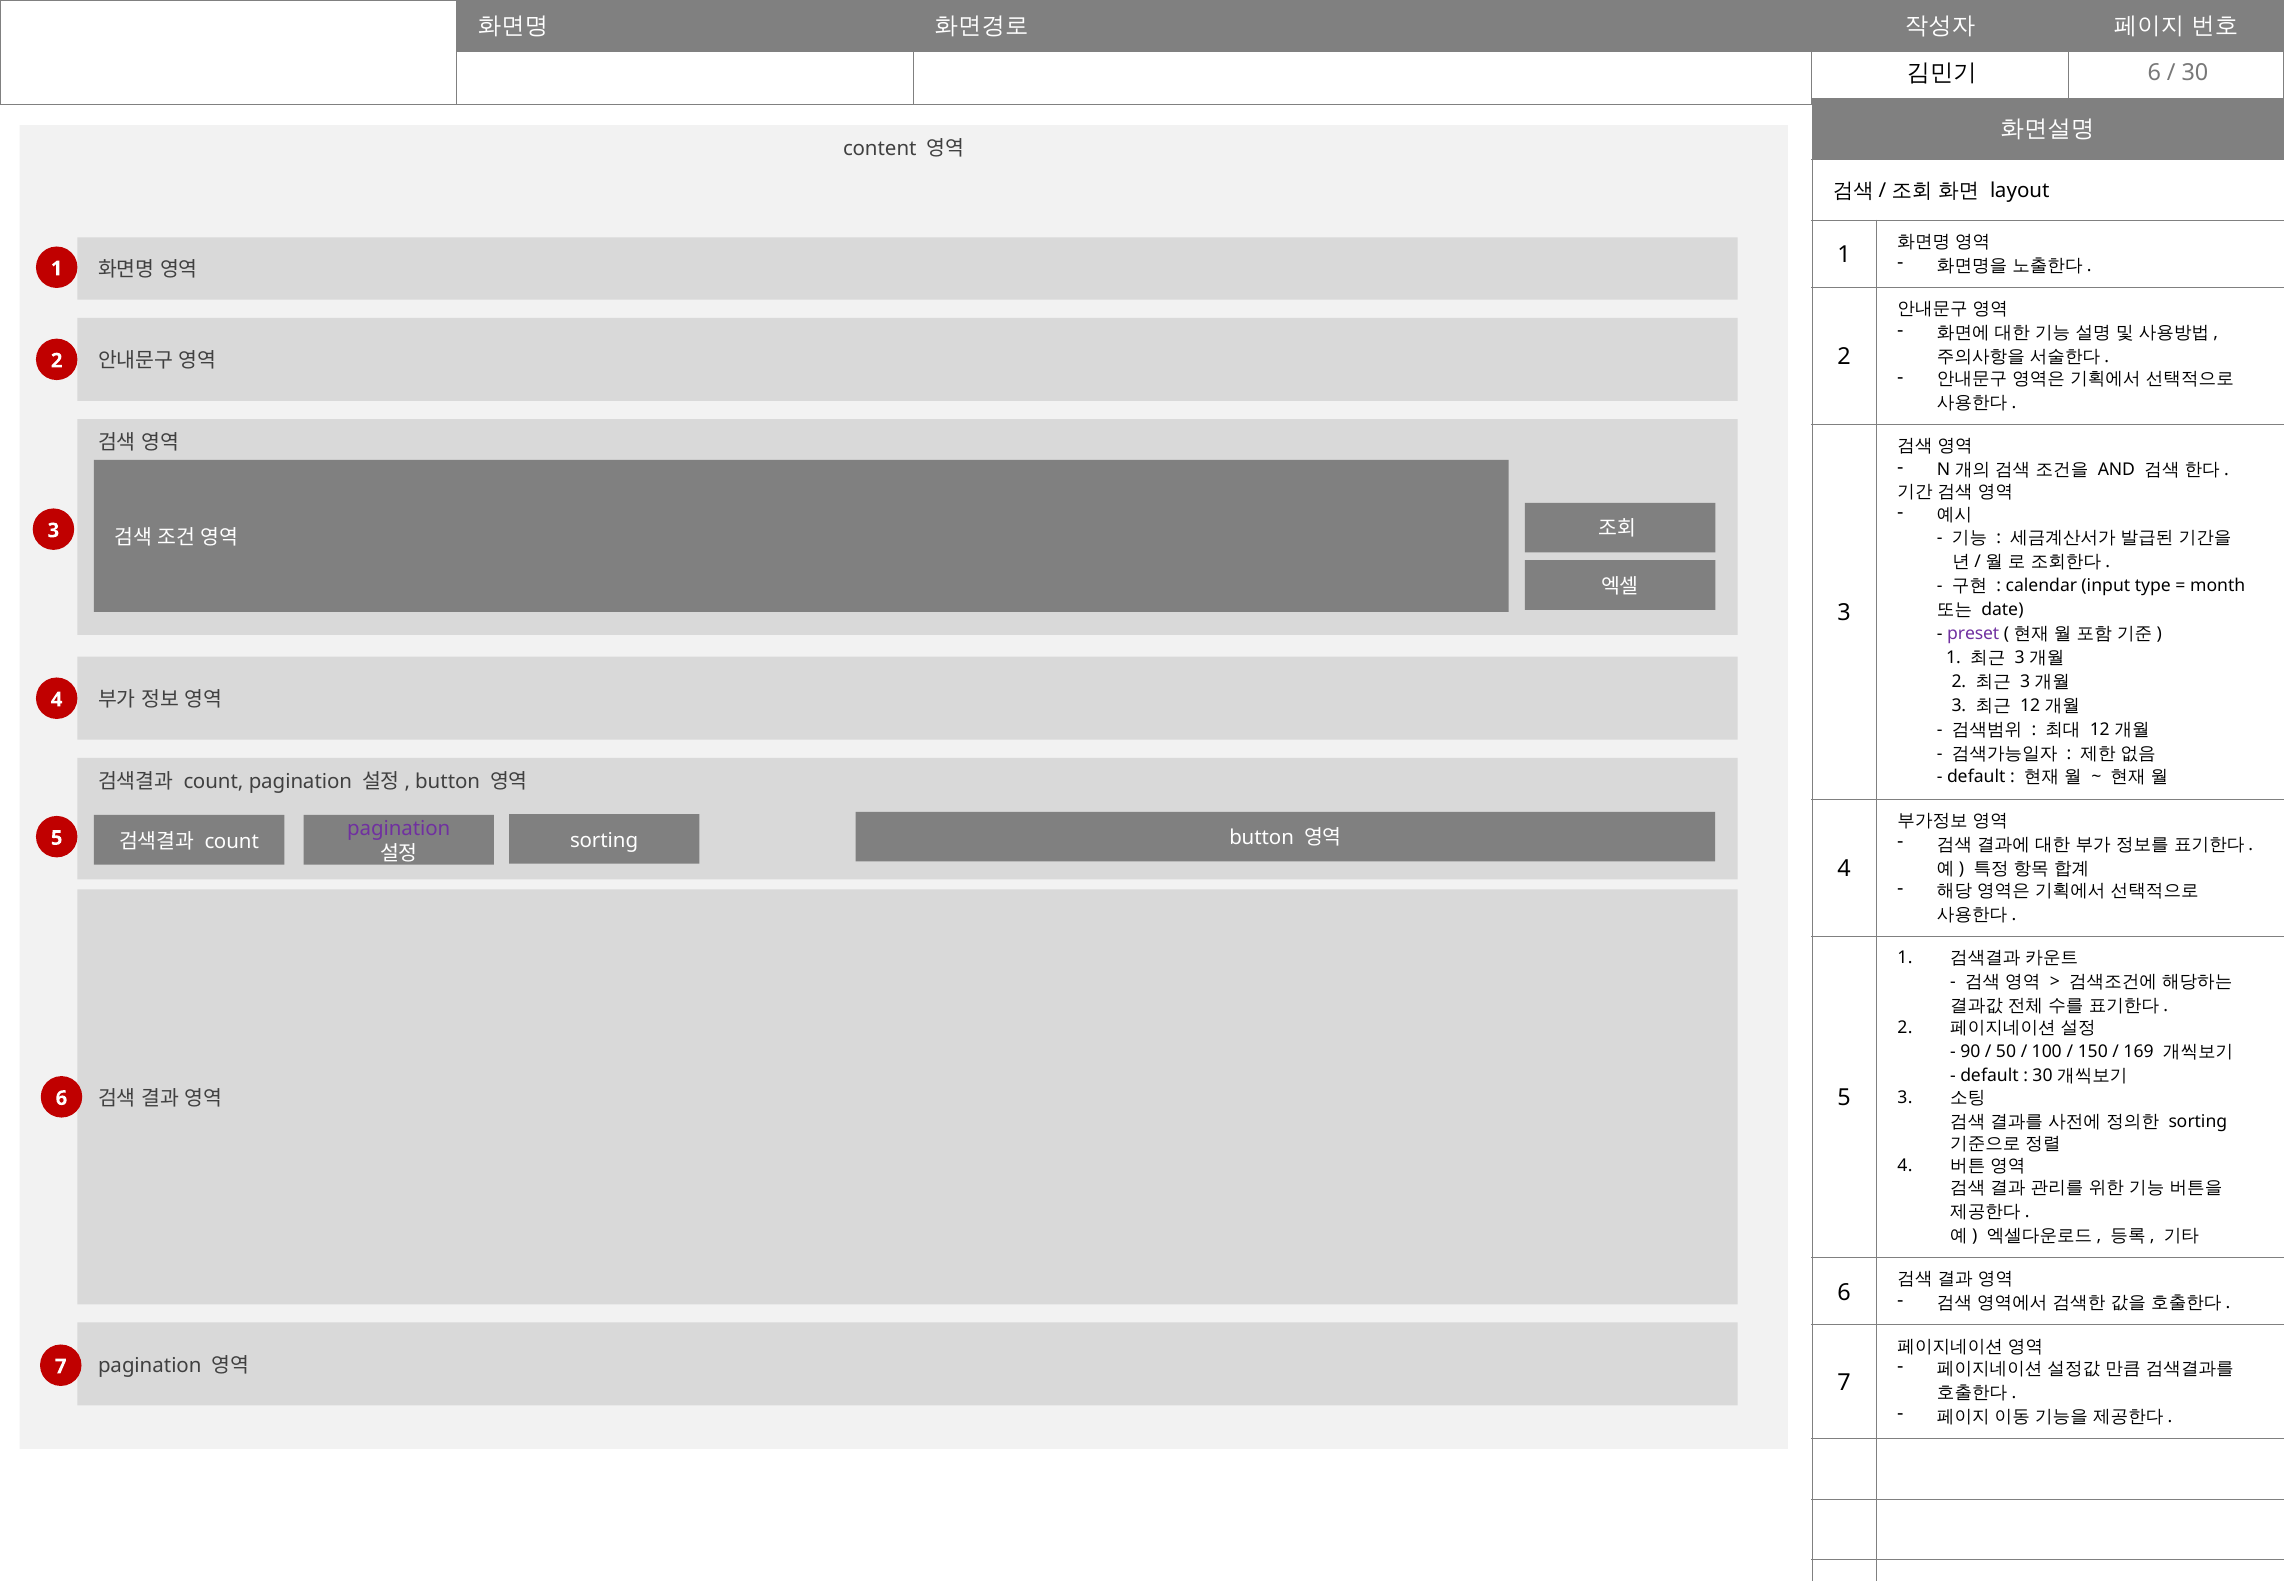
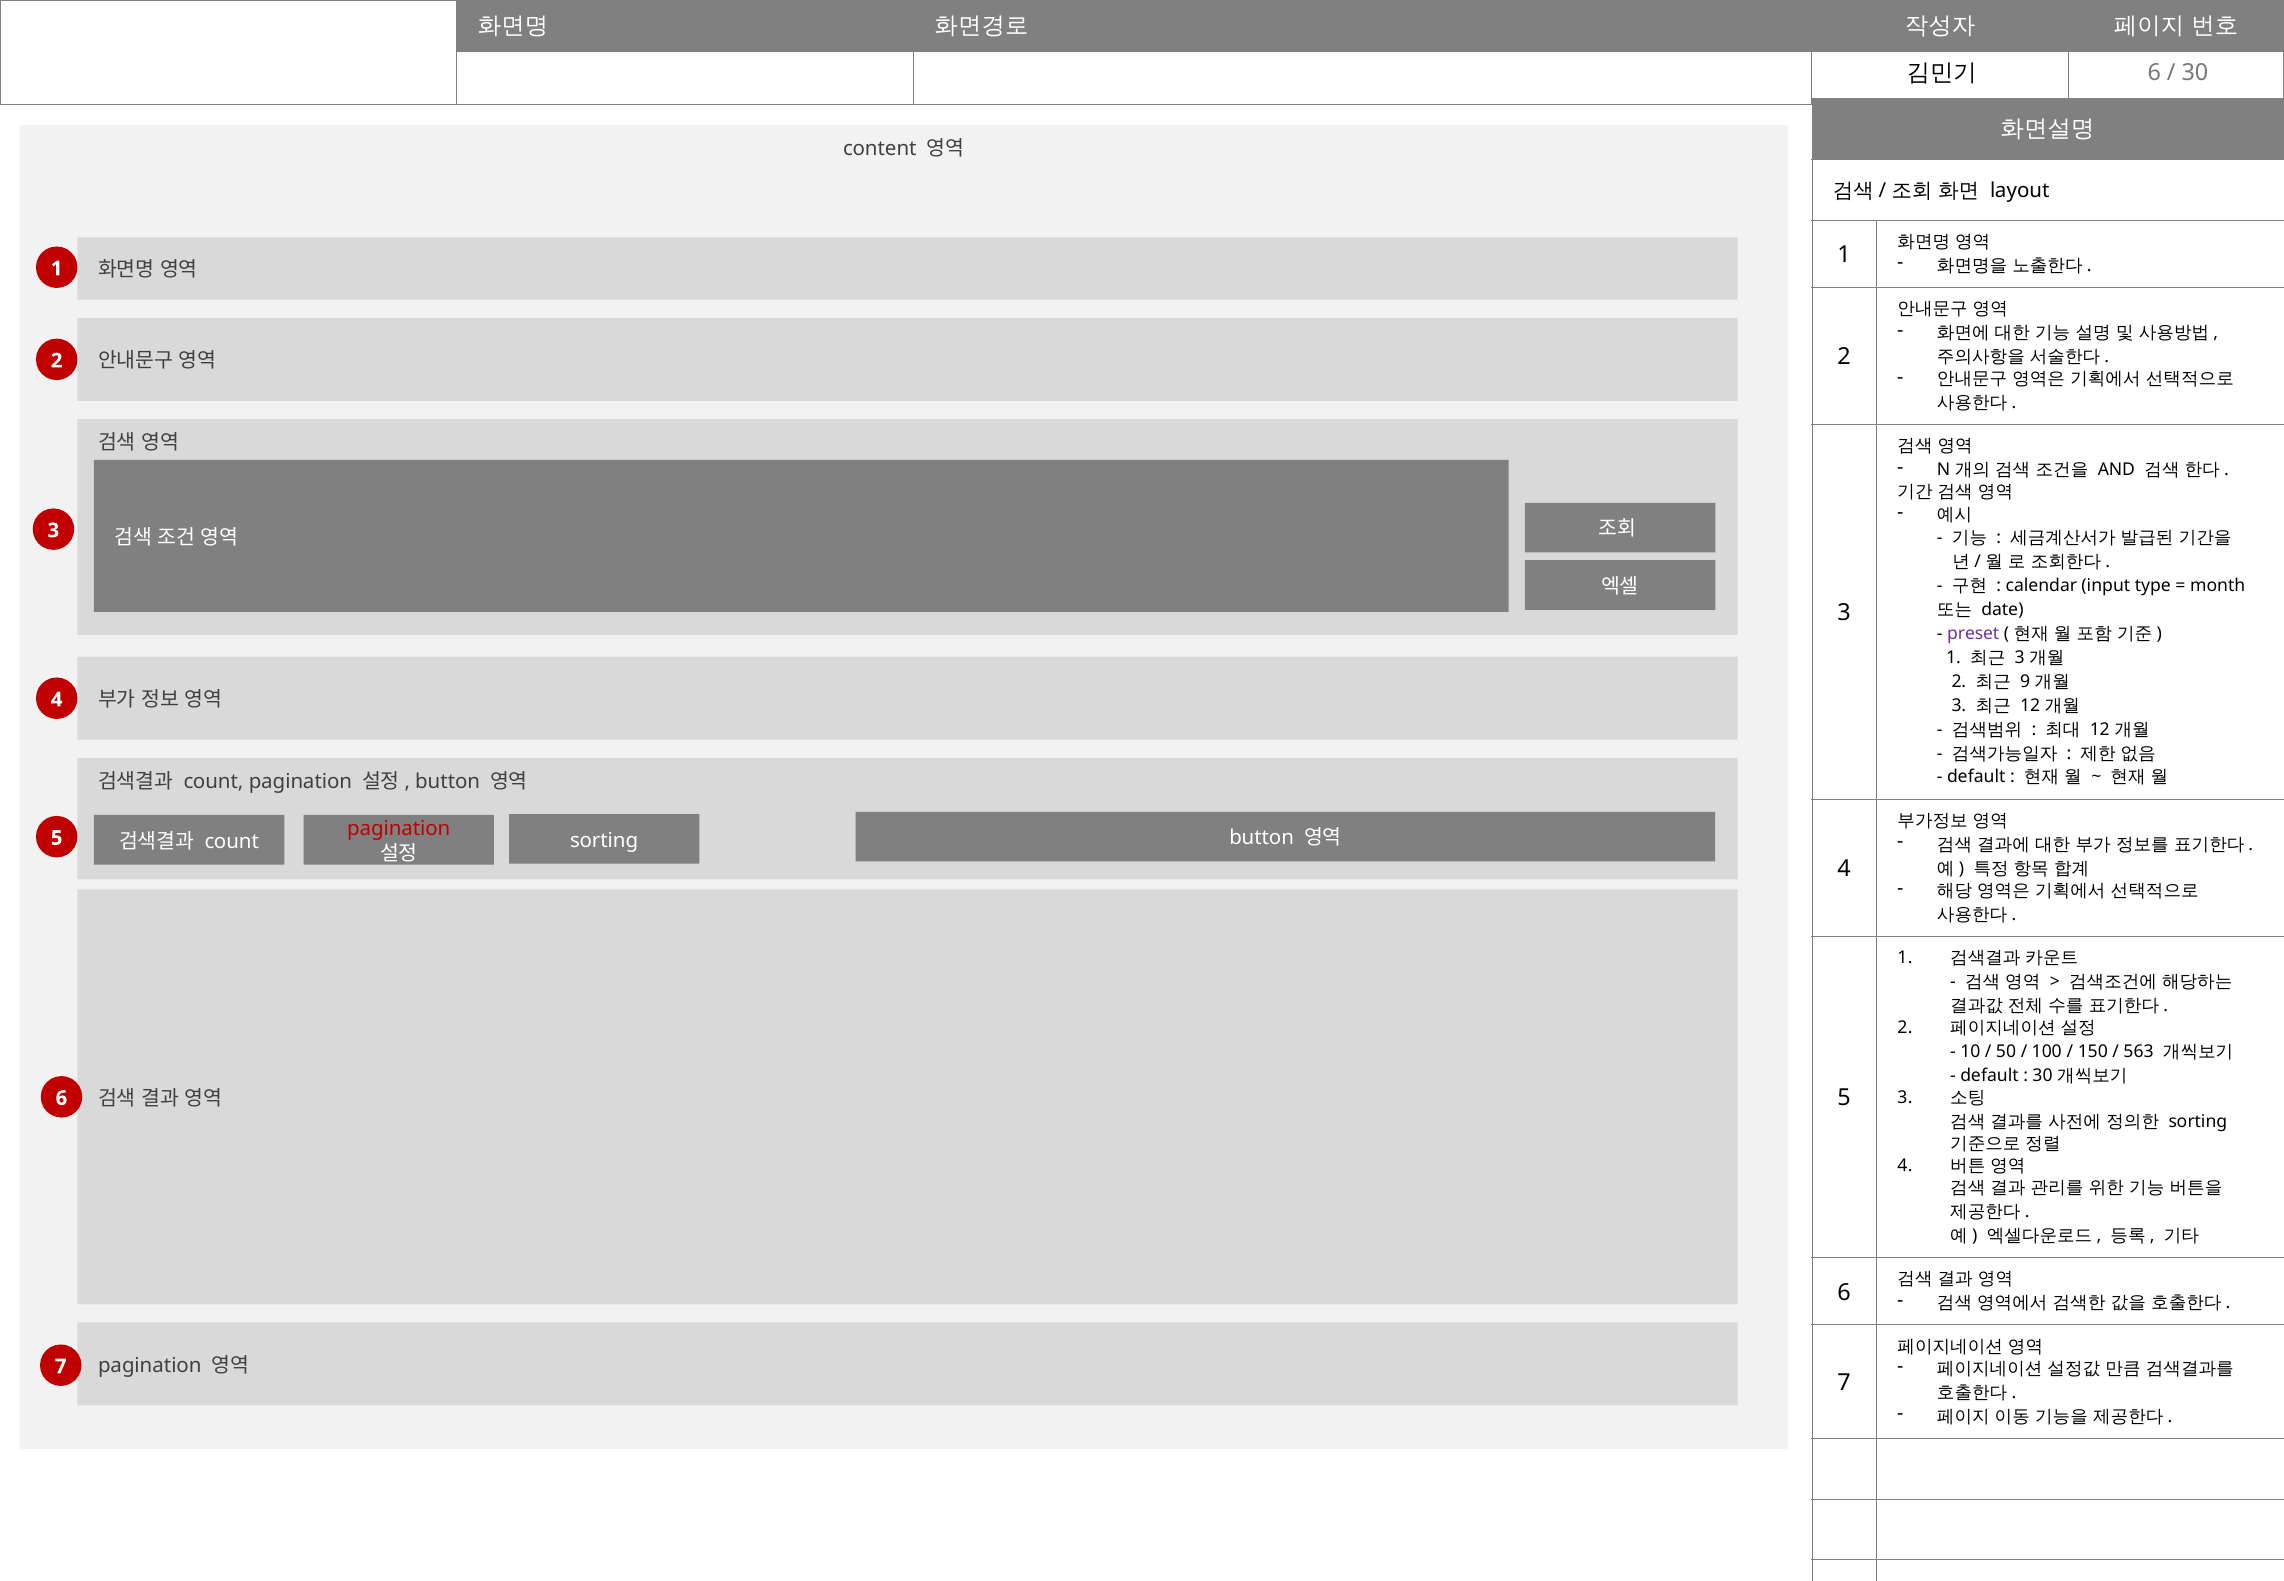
3: 3 -> 9 (2025, 682)
pagination colour: purple -> red (399, 829)
90: 90 -> 10 (1970, 1052)
169: 169 -> 563 (2139, 1052)
